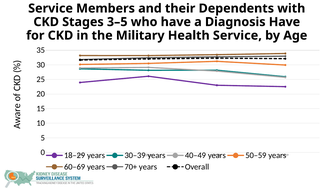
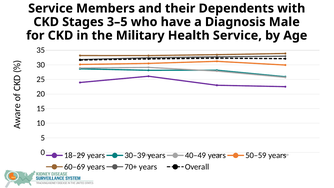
Diagnosis Have: Have -> Male (284, 22)
